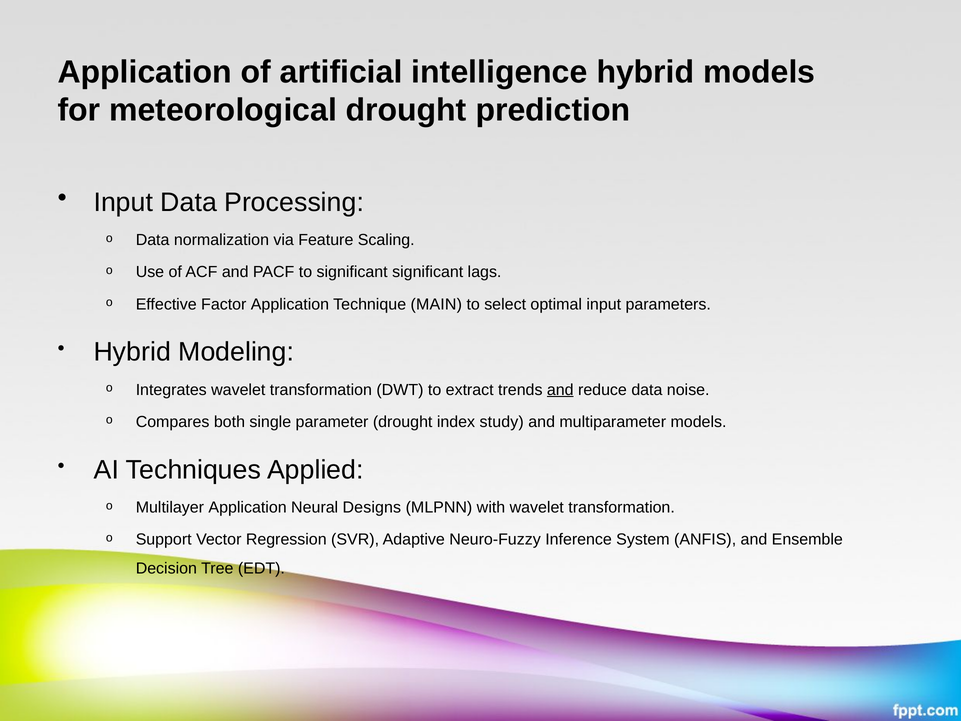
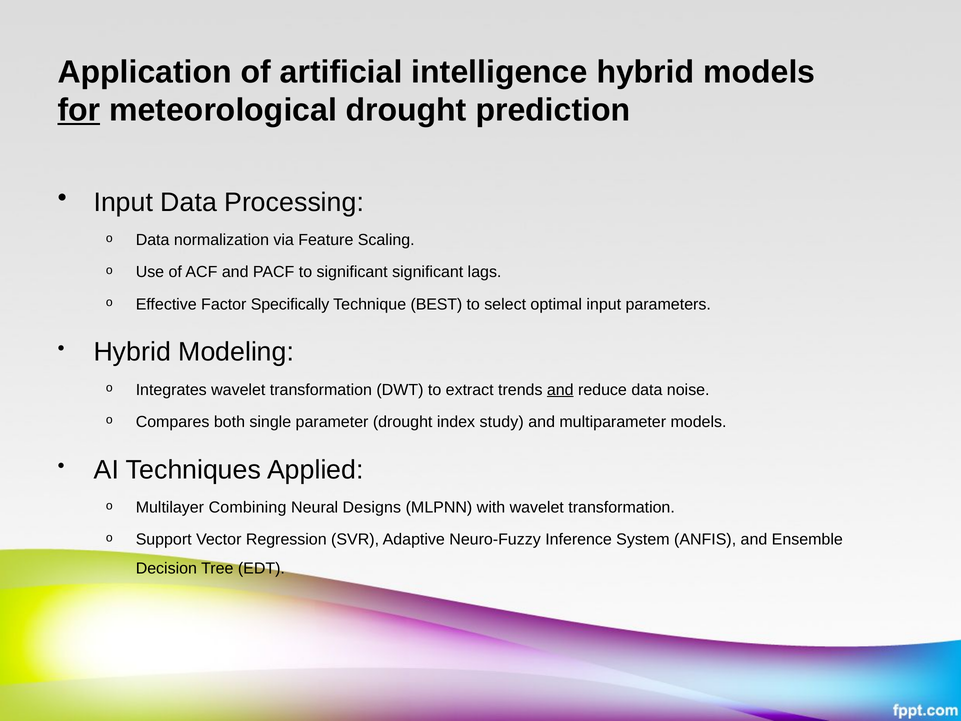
for underline: none -> present (79, 110)
Factor Application: Application -> Specifically (290, 304)
MAIN: MAIN -> BEST (436, 304)
Multilayer Application: Application -> Combining (248, 507)
